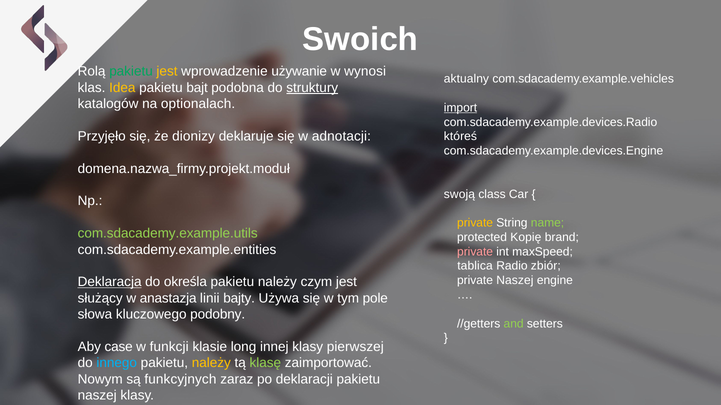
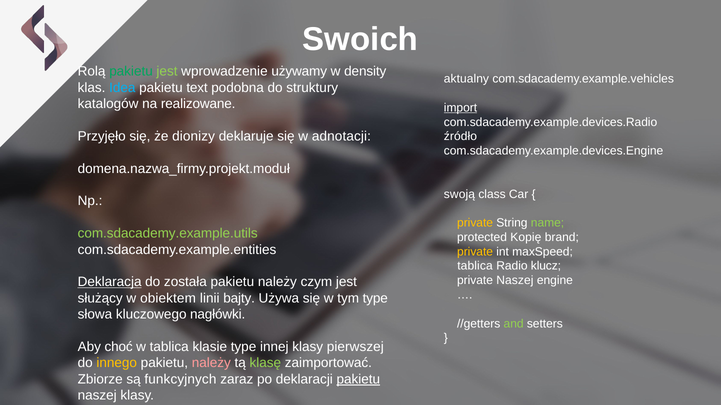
jest colour: yellow -> light green (167, 71)
używanie: używanie -> używamy (299, 71)
wynosi: wynosi -> density (365, 71)
Idea colour: yellow -> light blue (122, 88)
bajt: bajt -> text (197, 88)
struktury underline: present -> none (312, 88)
optionalach: optionalach -> realizowane (198, 104)
któreś: któreś -> źródło (460, 137)
private colour: pink -> yellow (475, 252)
zbiór: zbiór -> klucz (546, 266)
określa: określa -> została (185, 282)
anastazja: anastazja -> obiektem (168, 299)
tym pole: pole -> type (375, 299)
podobny: podobny -> nagłówki (218, 315)
case: case -> choć (119, 347)
w funkcji: funkcji -> tablica (169, 347)
klasie long: long -> type (244, 347)
innego colour: light blue -> yellow (117, 363)
należy colour: yellow -> pink (211, 363)
Nowym: Nowym -> Zbiorze (100, 380)
pakietu underline: none -> present (358, 380)
